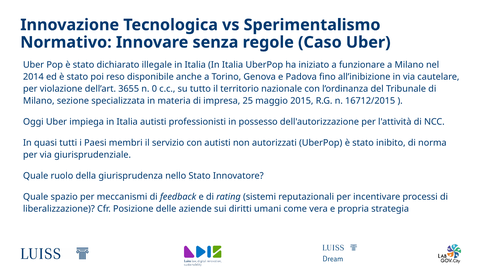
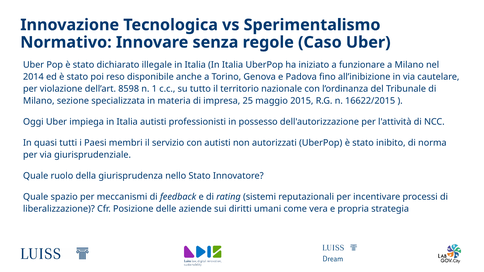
3655: 3655 -> 8598 (129, 89)
0: 0 -> 1 (154, 89)
16712/2015: 16712/2015 -> 16622/2015 (370, 101)
